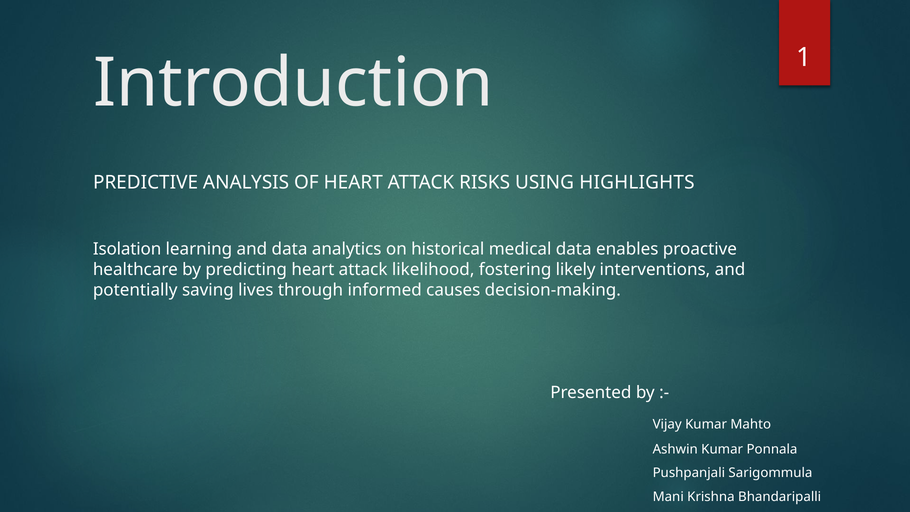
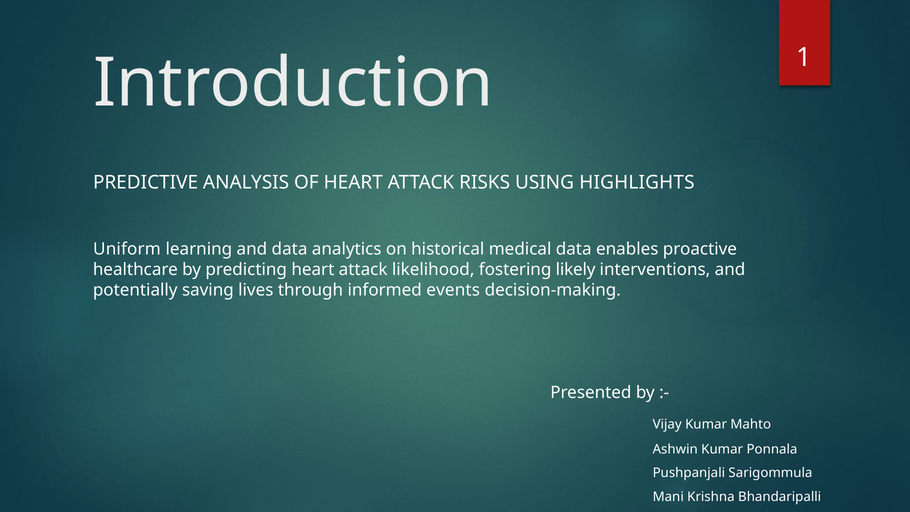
Isolation: Isolation -> Uniform (127, 249)
causes: causes -> events (453, 290)
